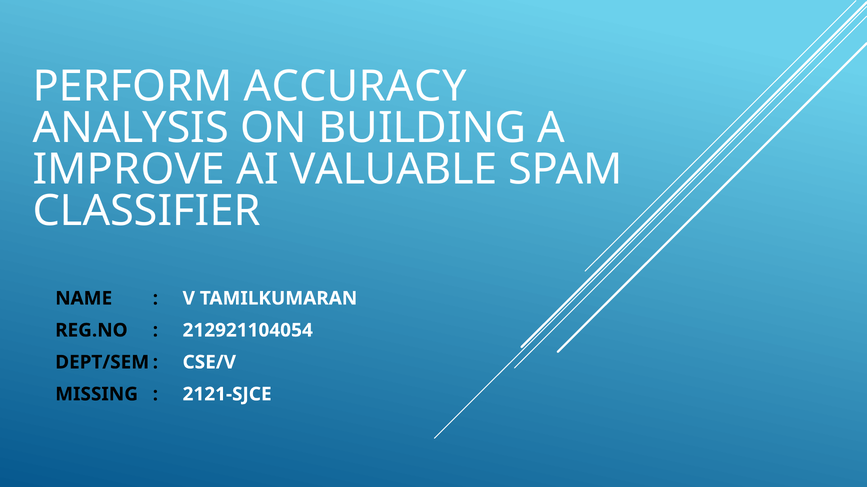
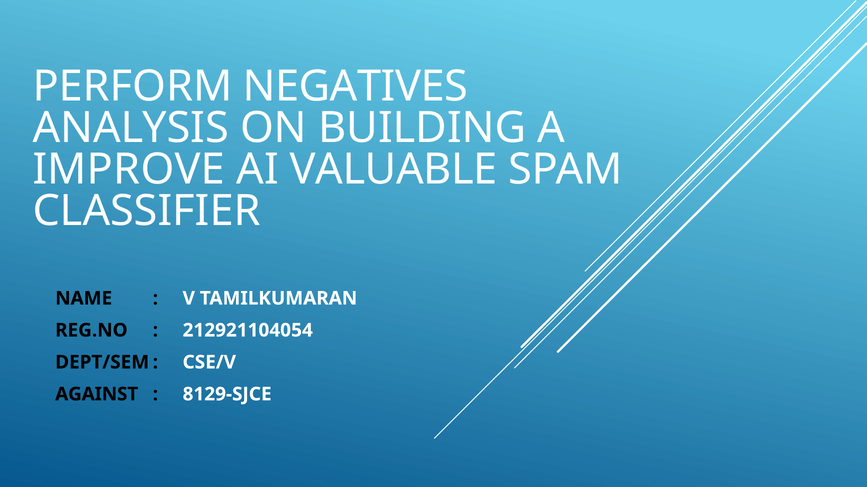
ACCURACY: ACCURACY -> NEGATIVES (355, 87)
MISSING: MISSING -> AGAINST (97, 395)
2121-SJCE: 2121-SJCE -> 8129-SJCE (227, 395)
